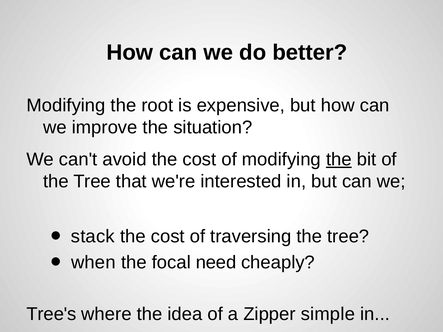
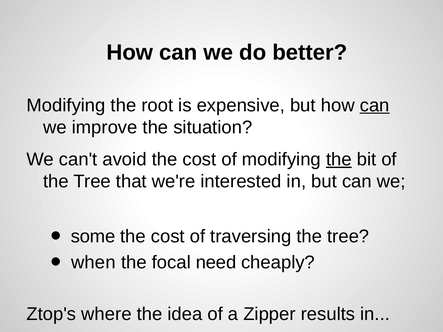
can underline: none -> present (375, 105)
stack: stack -> some (93, 237)
Tree's: Tree's -> Ztop's (51, 314)
simple: simple -> results (328, 314)
